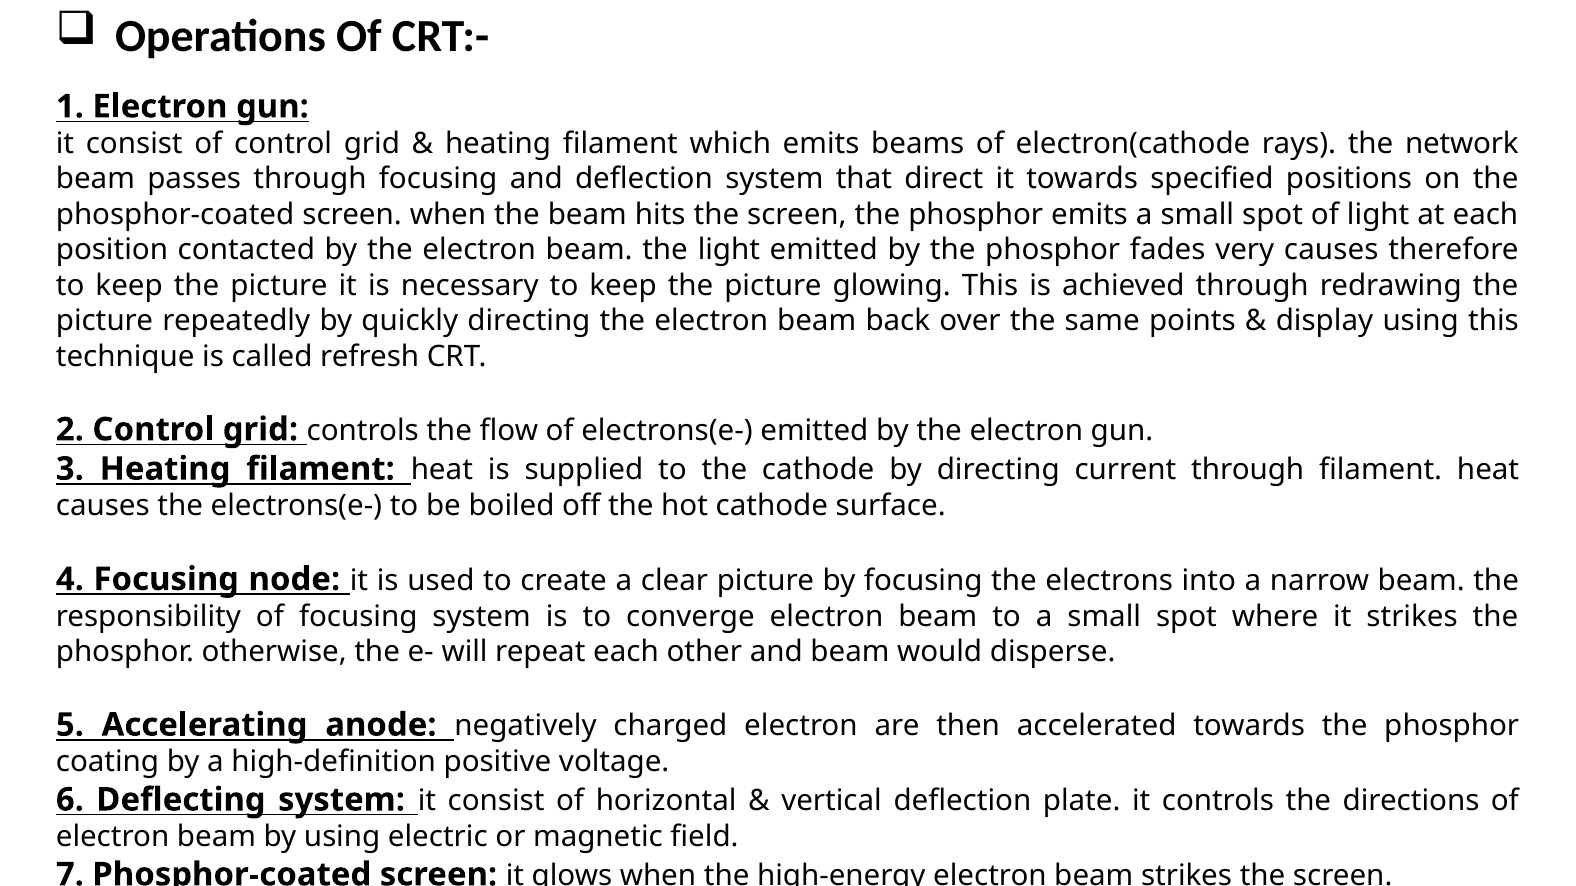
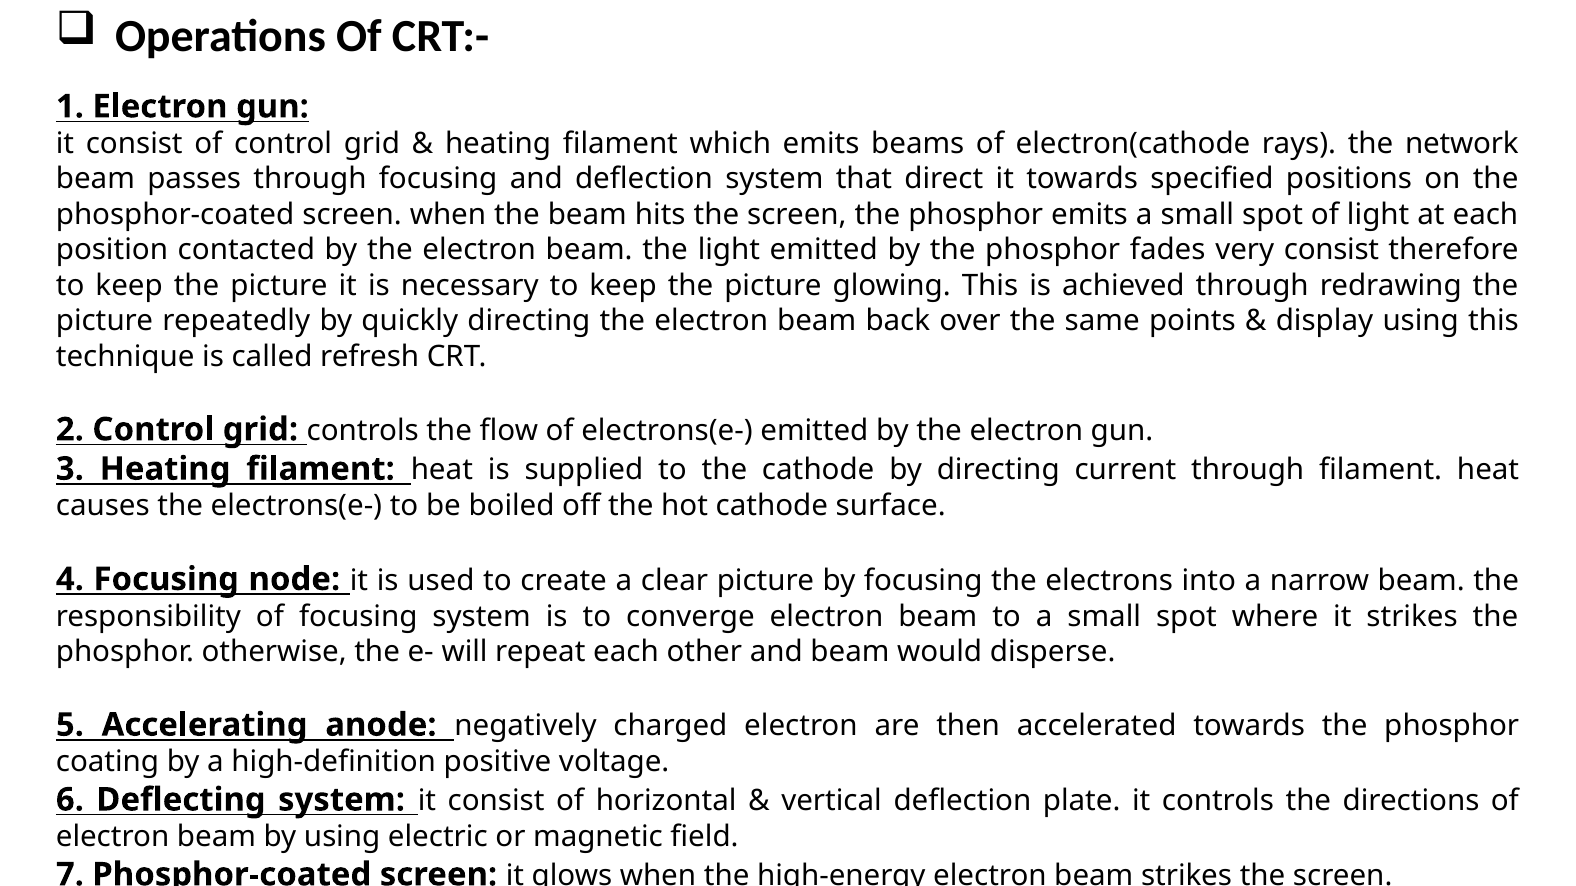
very causes: causes -> consist (1332, 250)
